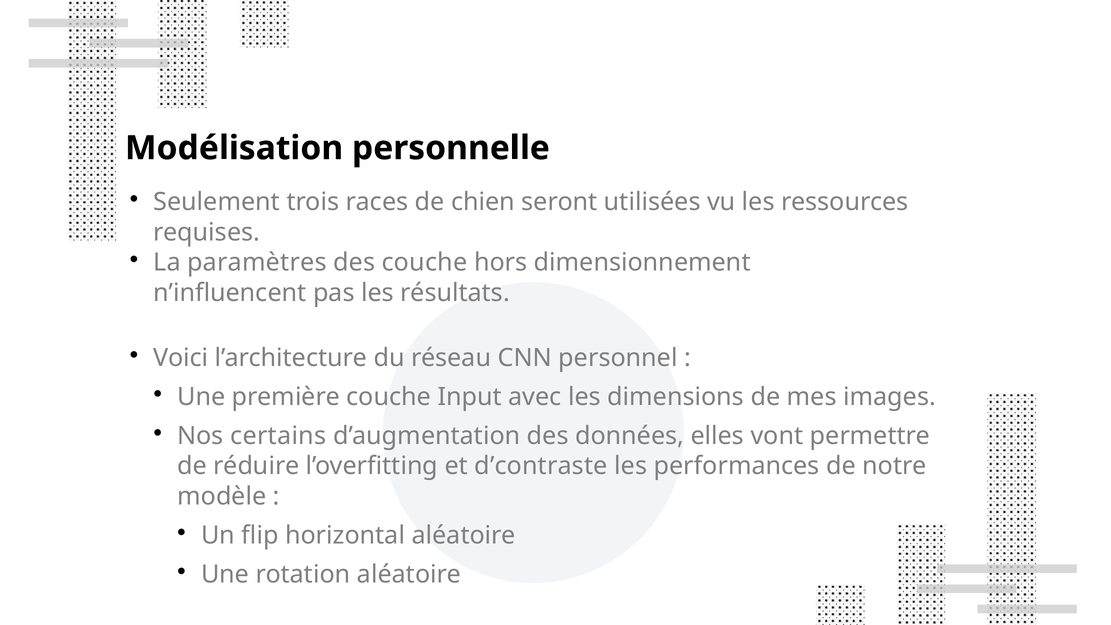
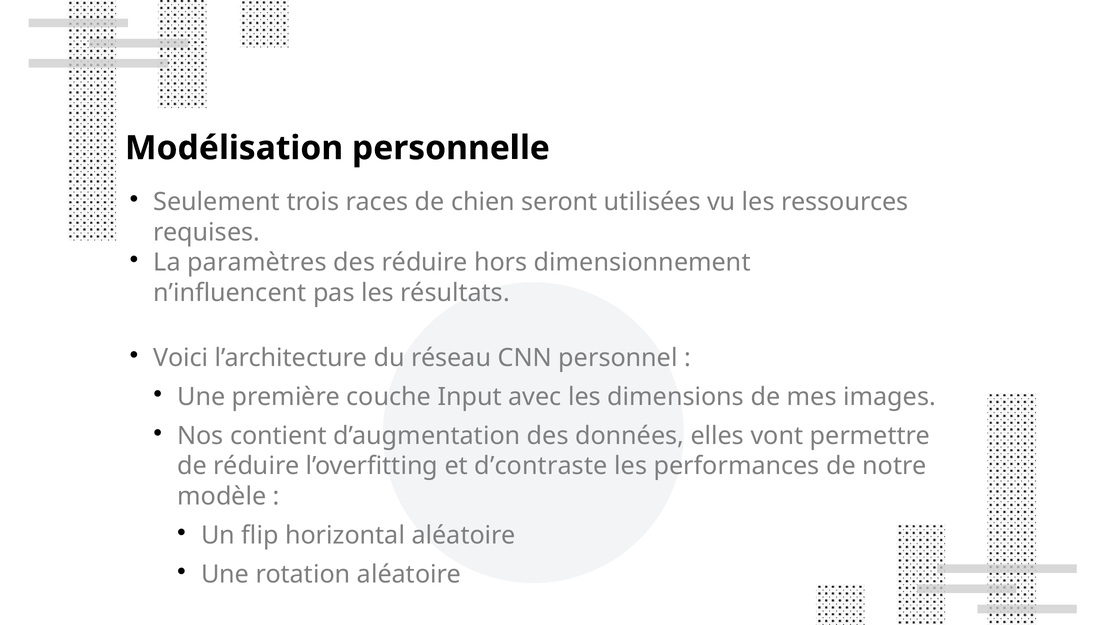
des couche: couche -> réduire (425, 263)
certains: certains -> contient (279, 436)
